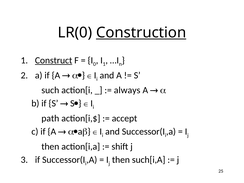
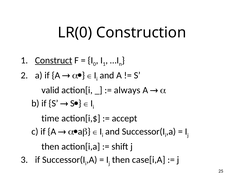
Construction underline: present -> none (141, 33)
such: such -> valid (50, 90)
path: path -> time (50, 118)
such[i,A: such[i,A -> case[i,A (149, 160)
